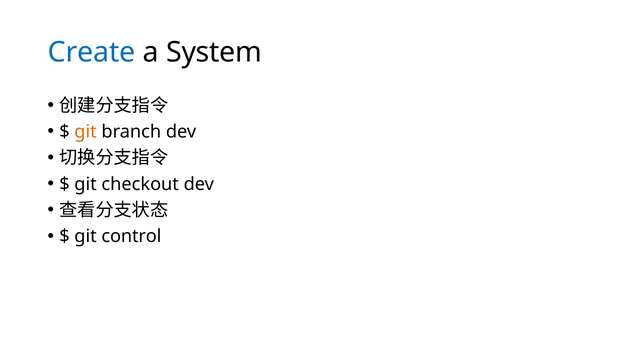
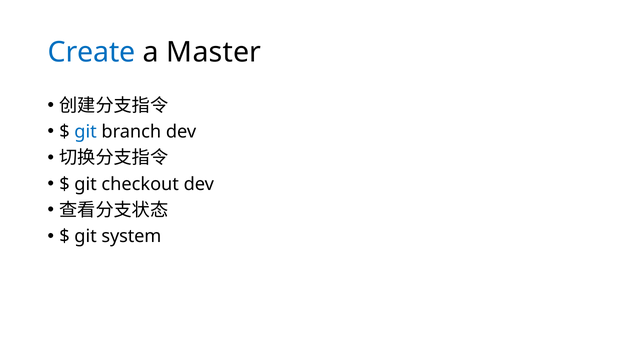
System: System -> Master (214, 52)
git colour: orange -> blue (86, 132)
control: control -> system (131, 236)
